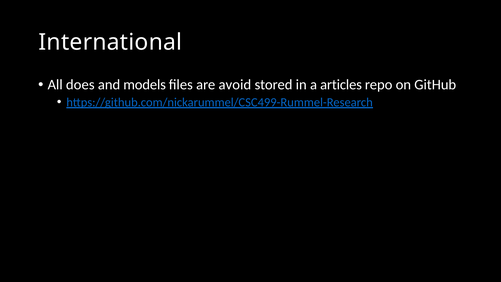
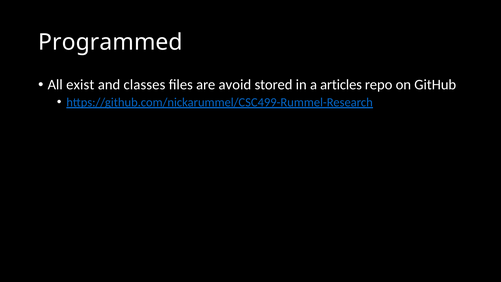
International: International -> Programmed (110, 42)
does: does -> exist (80, 85)
models: models -> classes (144, 85)
